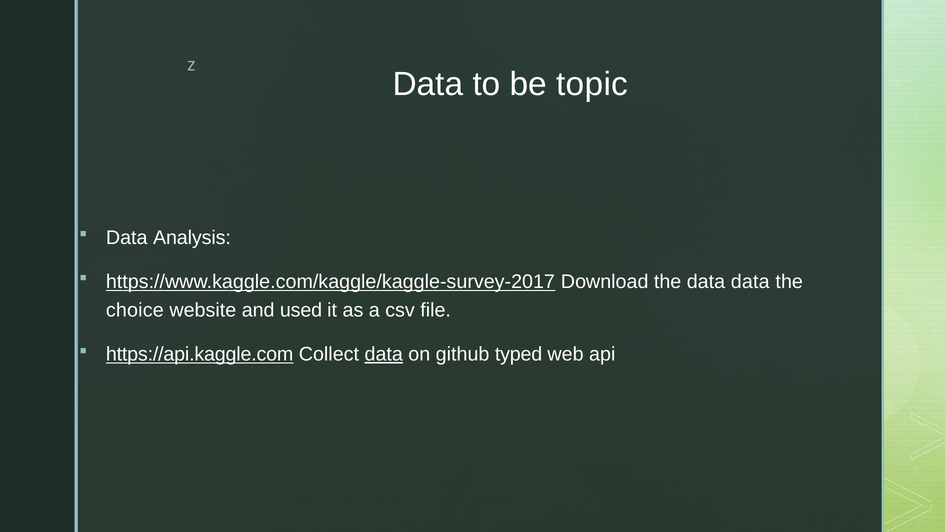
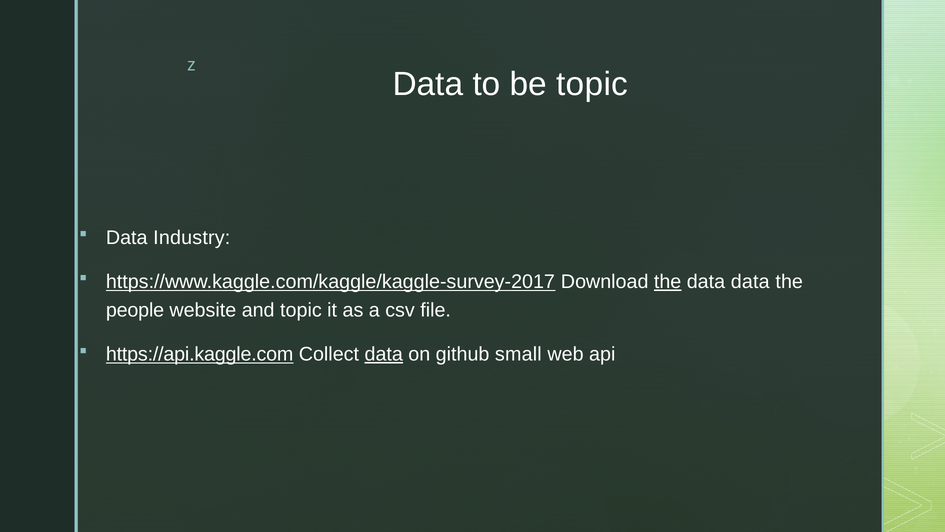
Analysis: Analysis -> Industry (192, 237)
the underline: none -> present (668, 281)
choice: choice -> people (135, 310)
and used: used -> topic (301, 310)
typed: typed -> small (518, 354)
